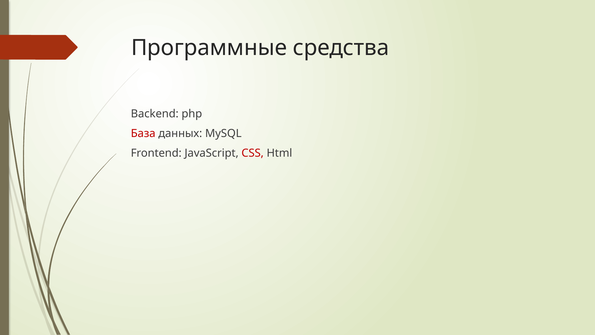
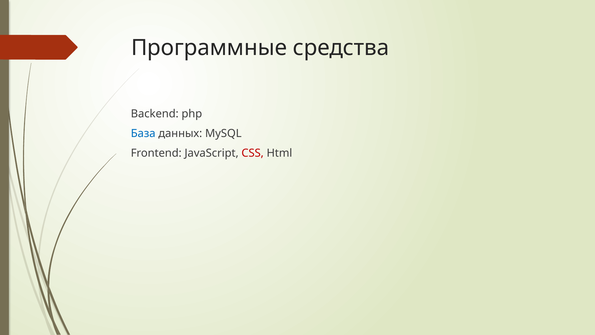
База colour: red -> blue (143, 133)
